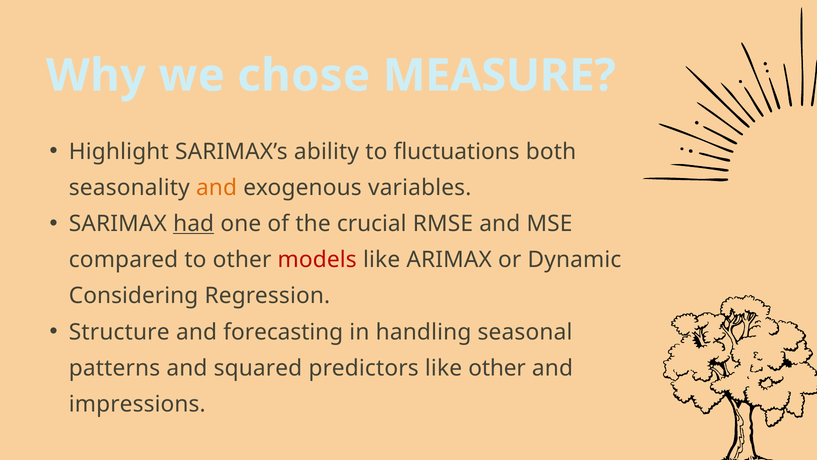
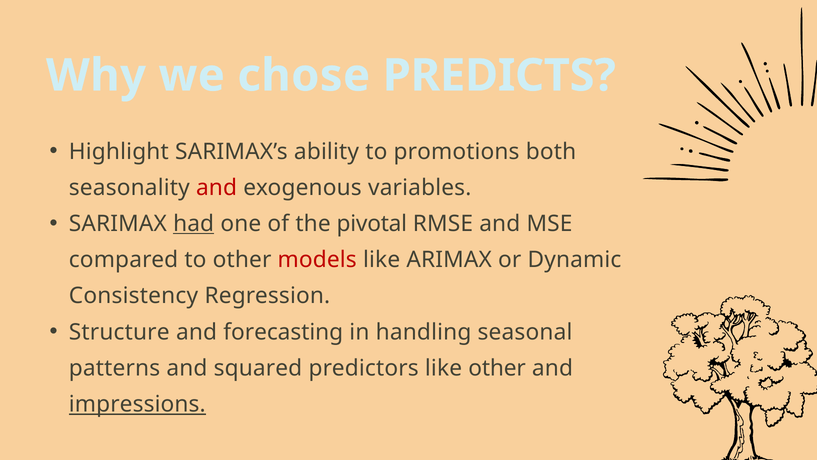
MEASURE: MEASURE -> PREDICTS (499, 76)
fluctuations: fluctuations -> promotions (457, 151)
and colour: orange -> red (216, 187)
crucial: crucial -> pivotal (372, 224)
Considering: Considering -> Consistency (133, 296)
impressions underline: none -> present (137, 404)
